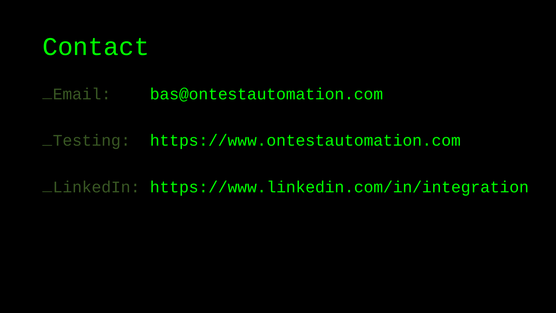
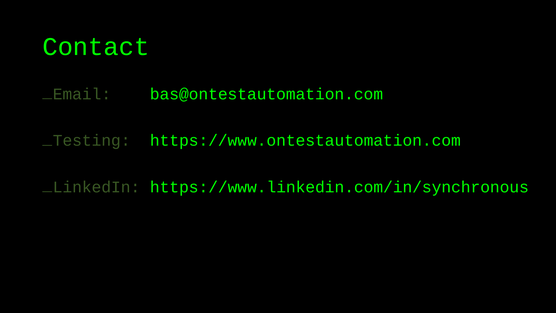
https://www.linkedin.com/in/integration: https://www.linkedin.com/in/integration -> https://www.linkedin.com/in/synchronous (339, 187)
